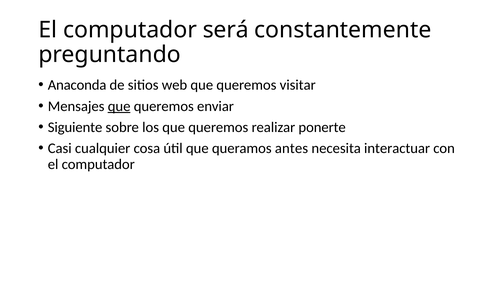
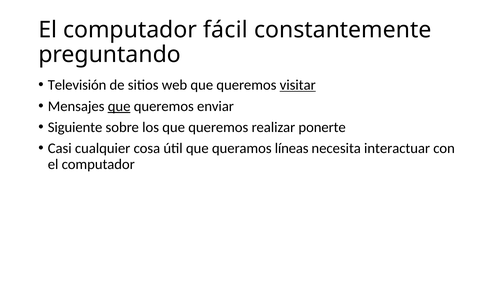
será: será -> fácil (225, 30)
Anaconda: Anaconda -> Televisión (77, 85)
visitar underline: none -> present (298, 85)
antes: antes -> líneas (292, 148)
